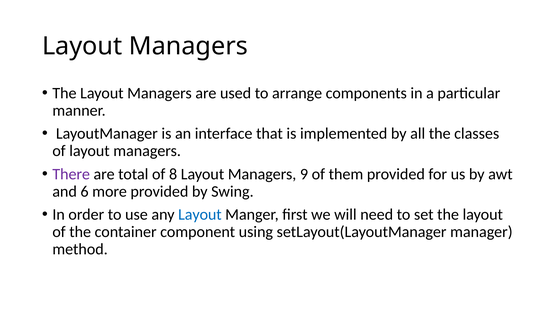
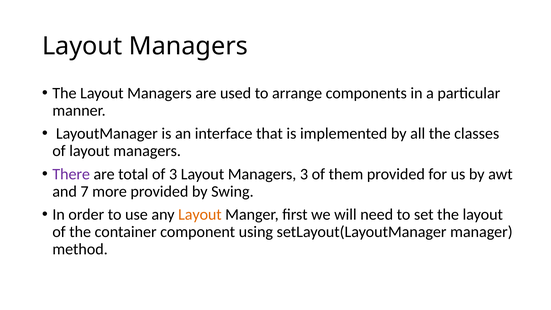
of 8: 8 -> 3 (173, 174)
Managers 9: 9 -> 3 (304, 174)
6: 6 -> 7 (85, 191)
Layout colour: blue -> orange (200, 215)
